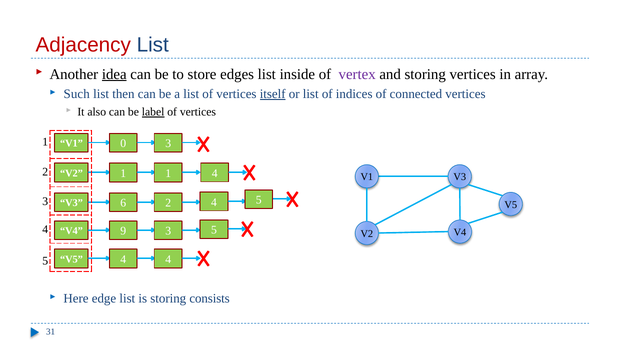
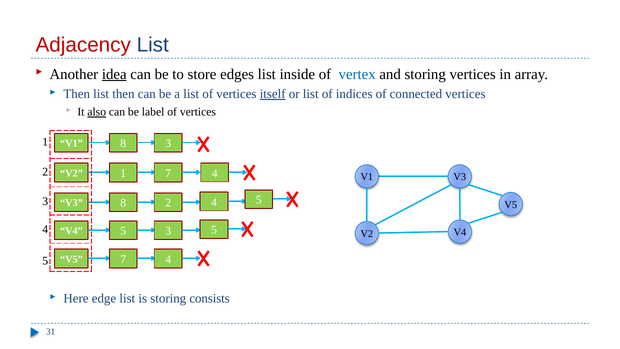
vertex colour: purple -> blue (357, 74)
Such: Such -> Then (77, 94)
also underline: none -> present (97, 112)
label underline: present -> none (153, 112)
V1 0: 0 -> 8 (123, 143)
1 1: 1 -> 7 (168, 173)
V3 6: 6 -> 8 (123, 203)
V4 9: 9 -> 5 (123, 231)
4: 4 -> 7 (123, 259)
